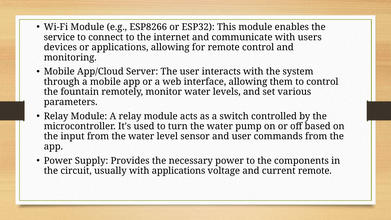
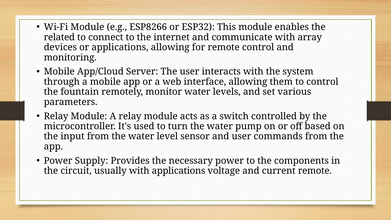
service: service -> related (59, 37)
users: users -> array (310, 37)
